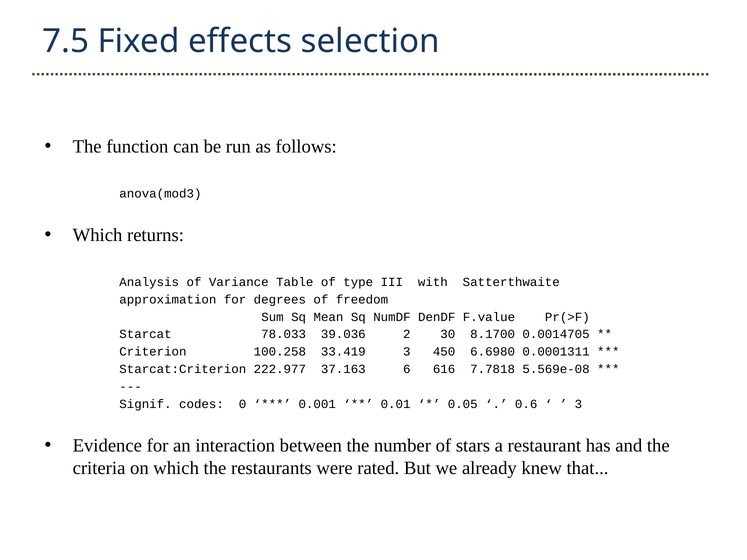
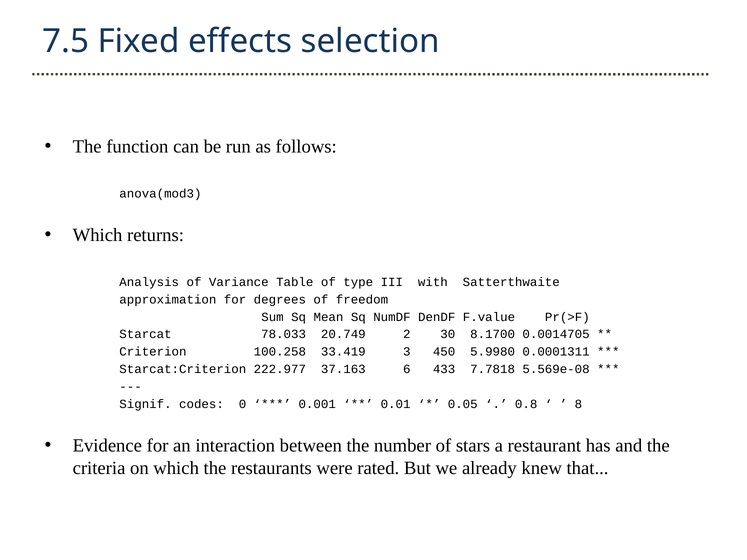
39.036: 39.036 -> 20.749 (343, 334)
6.6980: 6.6980 -> 5.9980 (493, 352)
616: 616 -> 433 (444, 369)
0.6: 0.6 -> 0.8 (526, 404)
3: 3 -> 8 (578, 404)
